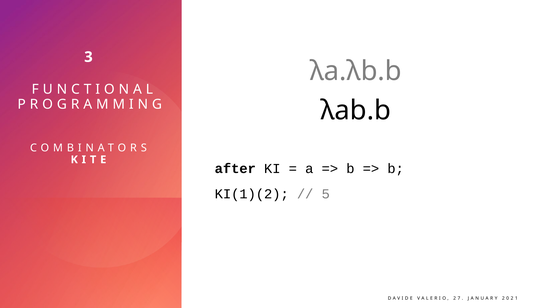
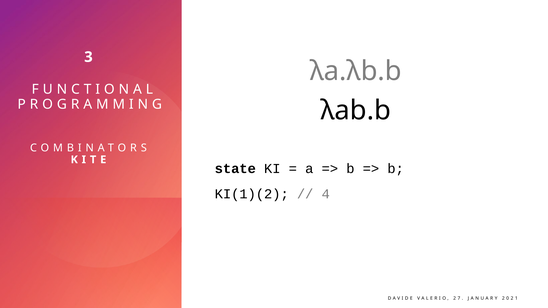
after: after -> state (235, 169)
5: 5 -> 4 (326, 194)
